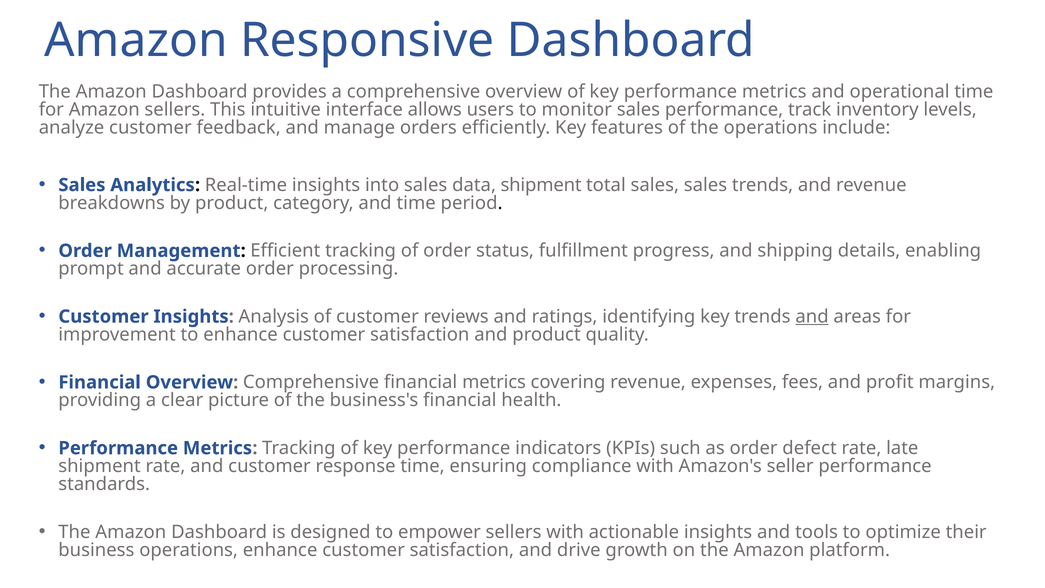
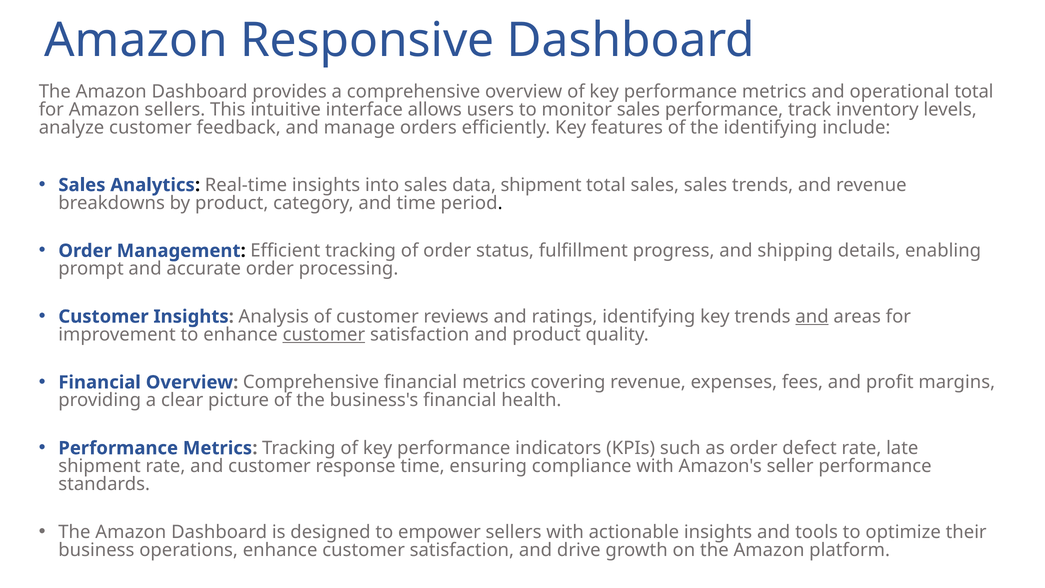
operational time: time -> total (974, 91)
the operations: operations -> identifying (770, 127)
customer underline: none -> present (324, 334)
